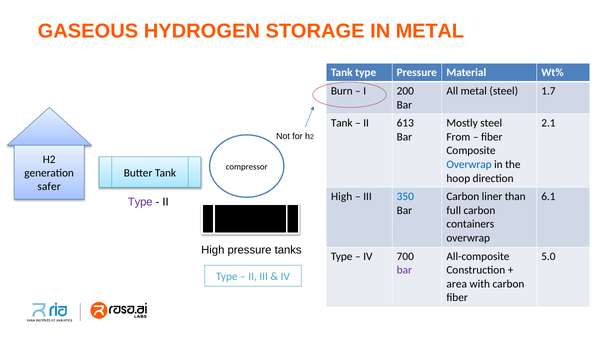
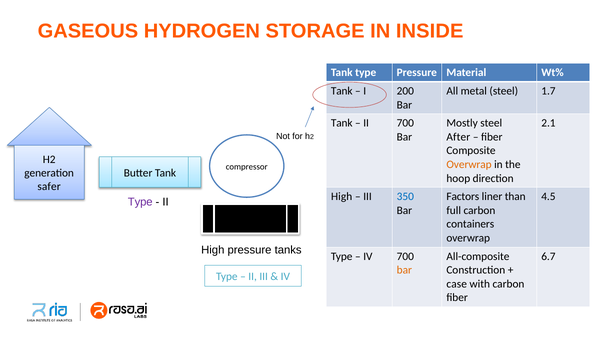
IN METAL: METAL -> INSIDE (430, 31)
Burn: Burn -> Tank (342, 91)
II 613: 613 -> 700 (405, 123)
From: From -> After (458, 137)
Overwrap colour: blue -> orange (469, 165)
Carbon: Carbon -> Factors (463, 197)
6.1: 6.1 -> 4.5 (548, 197)
5.0: 5.0 -> 6.7 (548, 256)
bar colour: purple -> orange (404, 270)
area: area -> case (457, 284)
